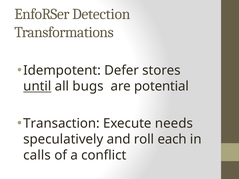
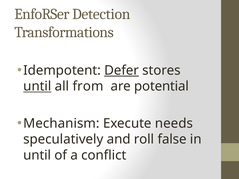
Defer underline: none -> present (122, 70)
bugs: bugs -> from (88, 86)
Transaction: Transaction -> Mechanism (61, 124)
each: each -> false (172, 139)
calls: calls -> until (37, 155)
